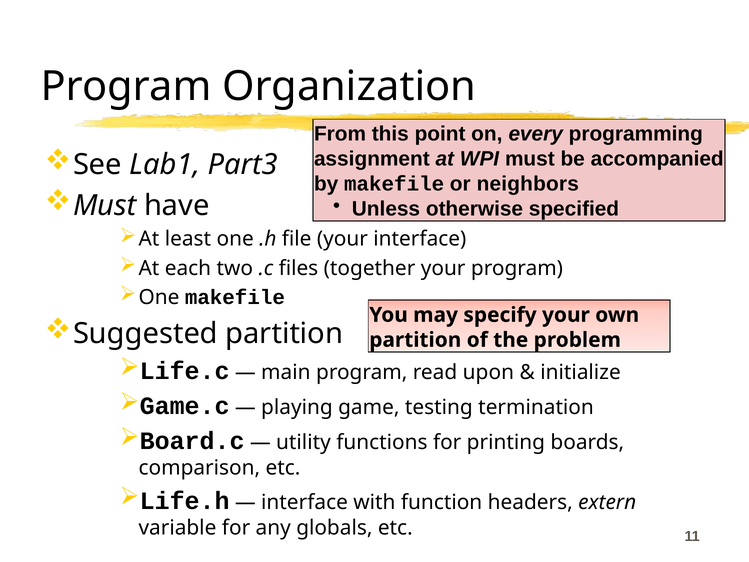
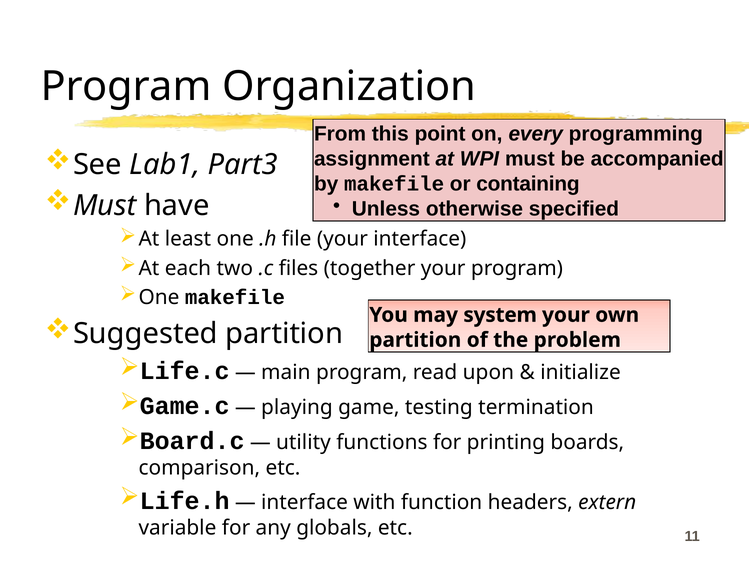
neighbors: neighbors -> containing (528, 184)
specify: specify -> system (500, 315)
